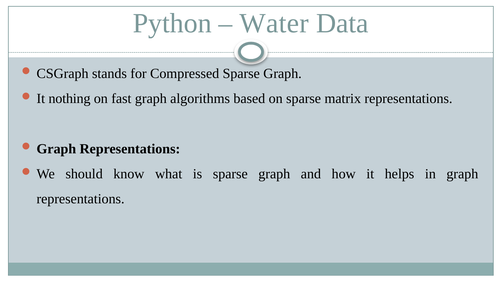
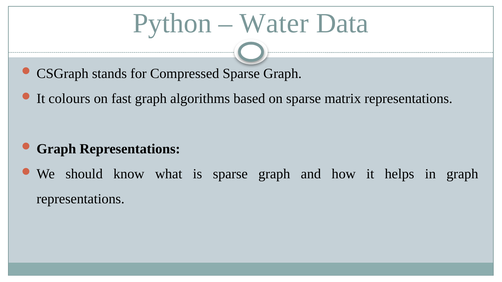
nothing: nothing -> colours (69, 99)
